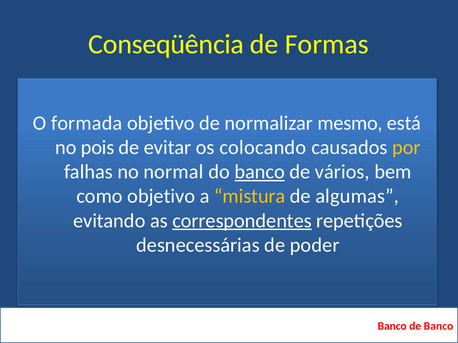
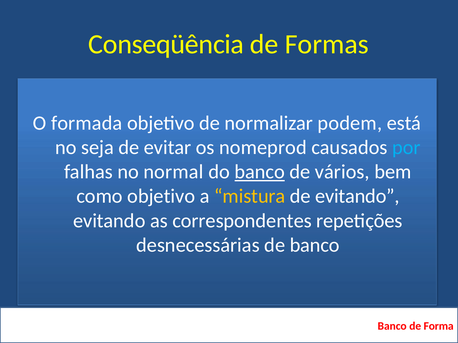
mesmo: mesmo -> podem (350, 123)
pois: pois -> seja (97, 148)
colocando: colocando -> nomeprod (263, 148)
por colour: yellow -> light blue (406, 148)
de algumas: algumas -> evitando (357, 197)
correspondentes underline: present -> none (242, 221)
de poder: poder -> banco (315, 245)
de Banco: Banco -> Forma (439, 326)
